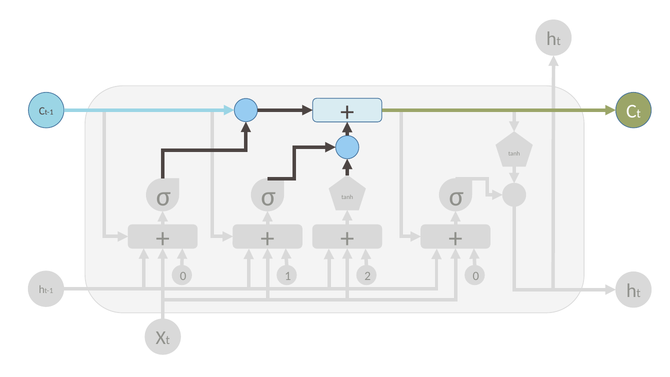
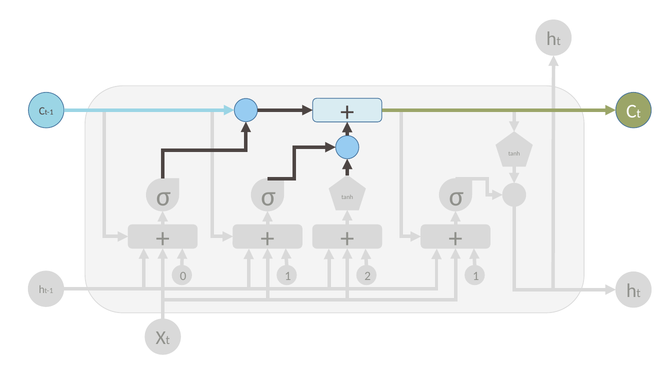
0: 0 -> 1 (476, 276)
